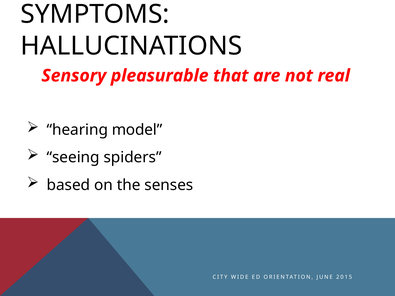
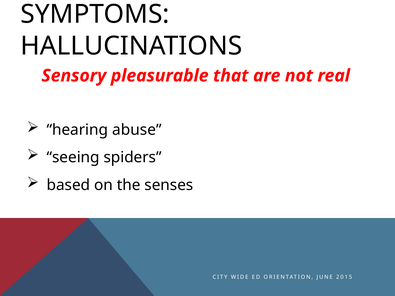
model: model -> abuse (137, 130)
